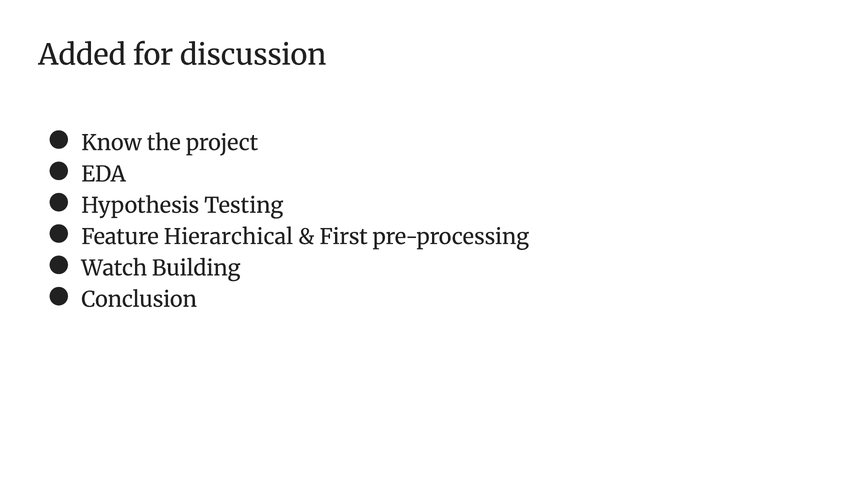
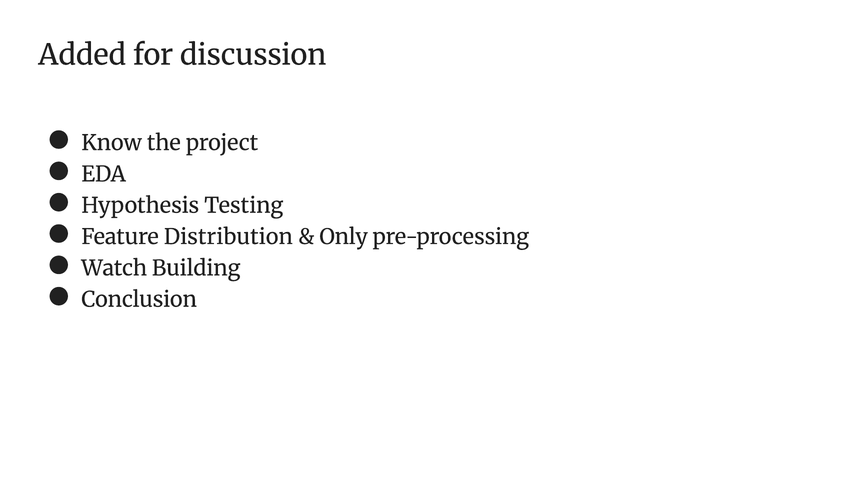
Hierarchical: Hierarchical -> Distribution (228, 237)
First: First -> Only (344, 237)
